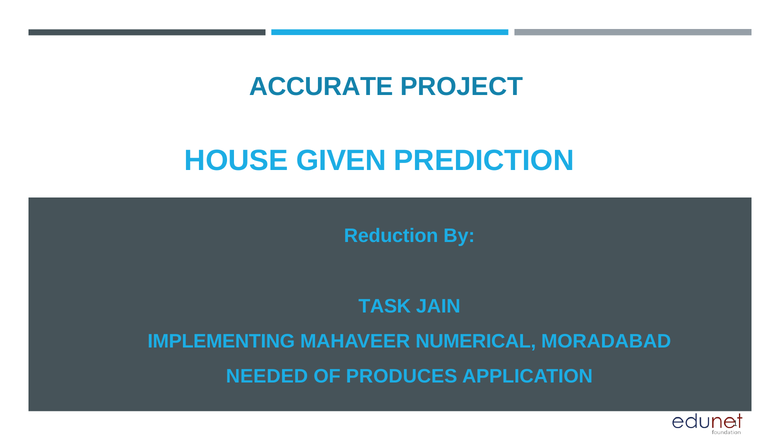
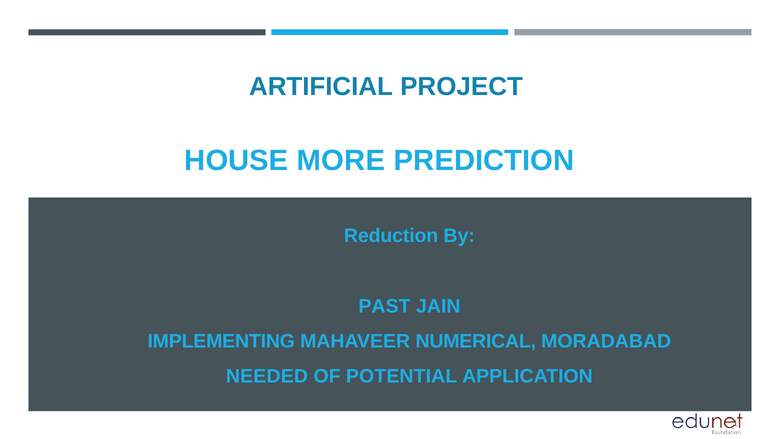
ACCURATE: ACCURATE -> ARTIFICIAL (321, 86)
GIVEN: GIVEN -> MORE (341, 161)
TASK: TASK -> PAST (385, 306)
PRODUCES: PRODUCES -> POTENTIAL (402, 376)
